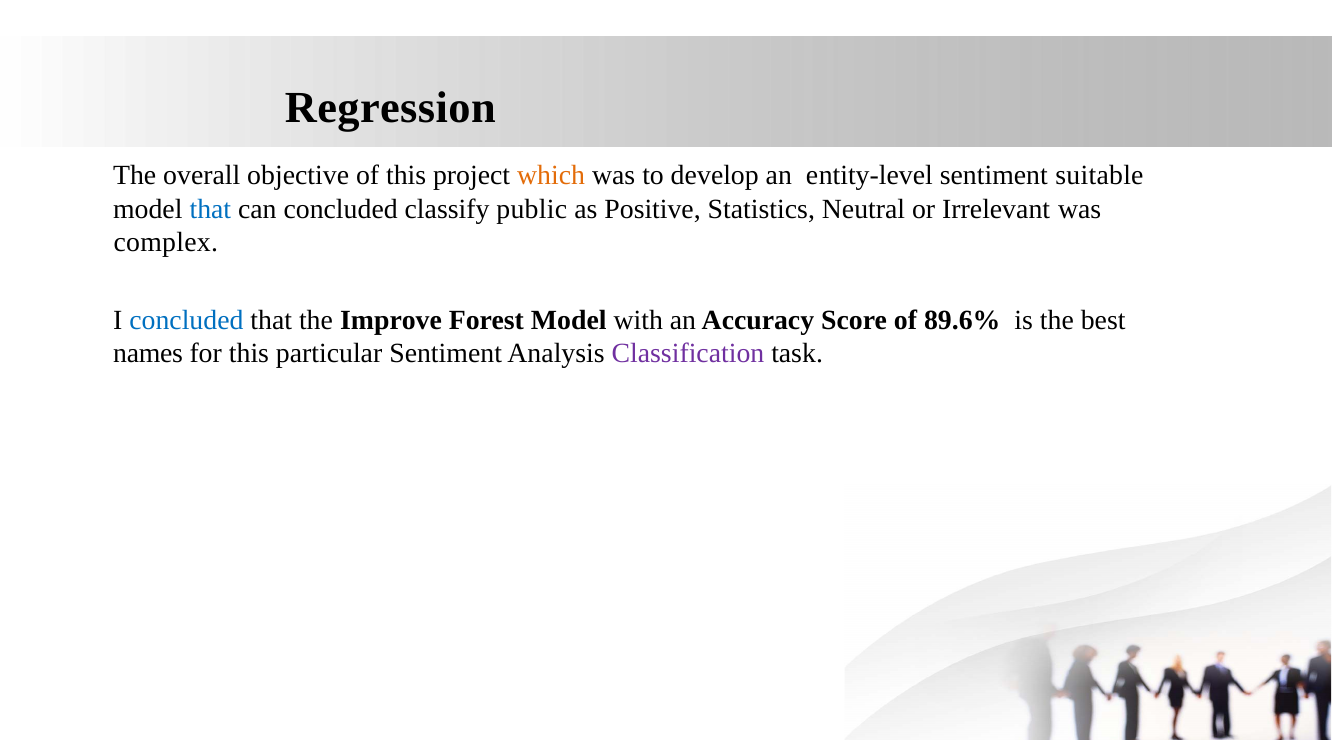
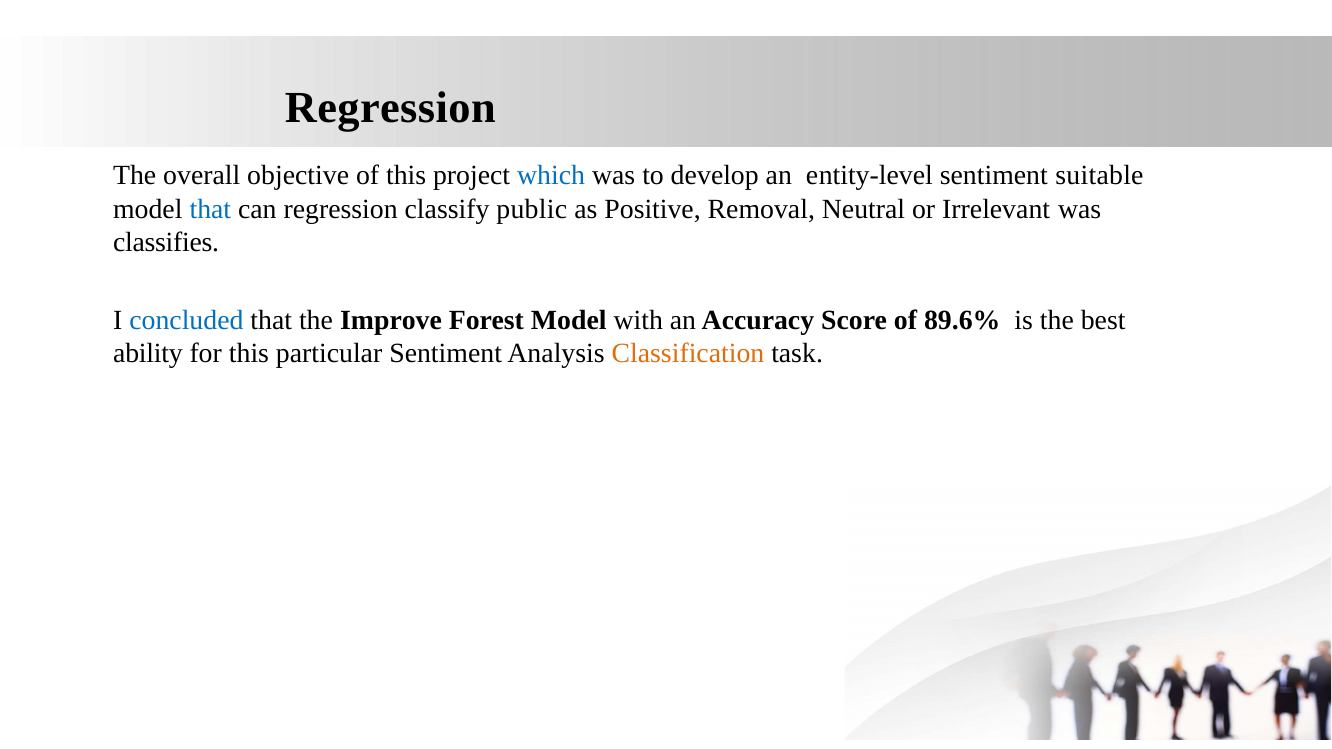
which colour: orange -> blue (551, 176)
can concluded: concluded -> regression (341, 209)
Statistics: Statistics -> Removal (761, 209)
complex: complex -> classifies (166, 242)
names: names -> ability (148, 353)
Classification colour: purple -> orange (688, 353)
